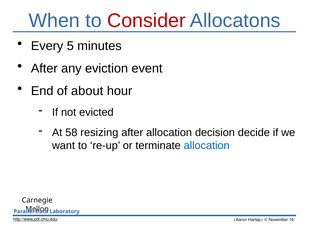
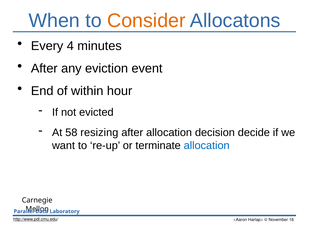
Consider colour: red -> orange (146, 21)
5: 5 -> 4 (70, 46)
about: about -> within (87, 91)
